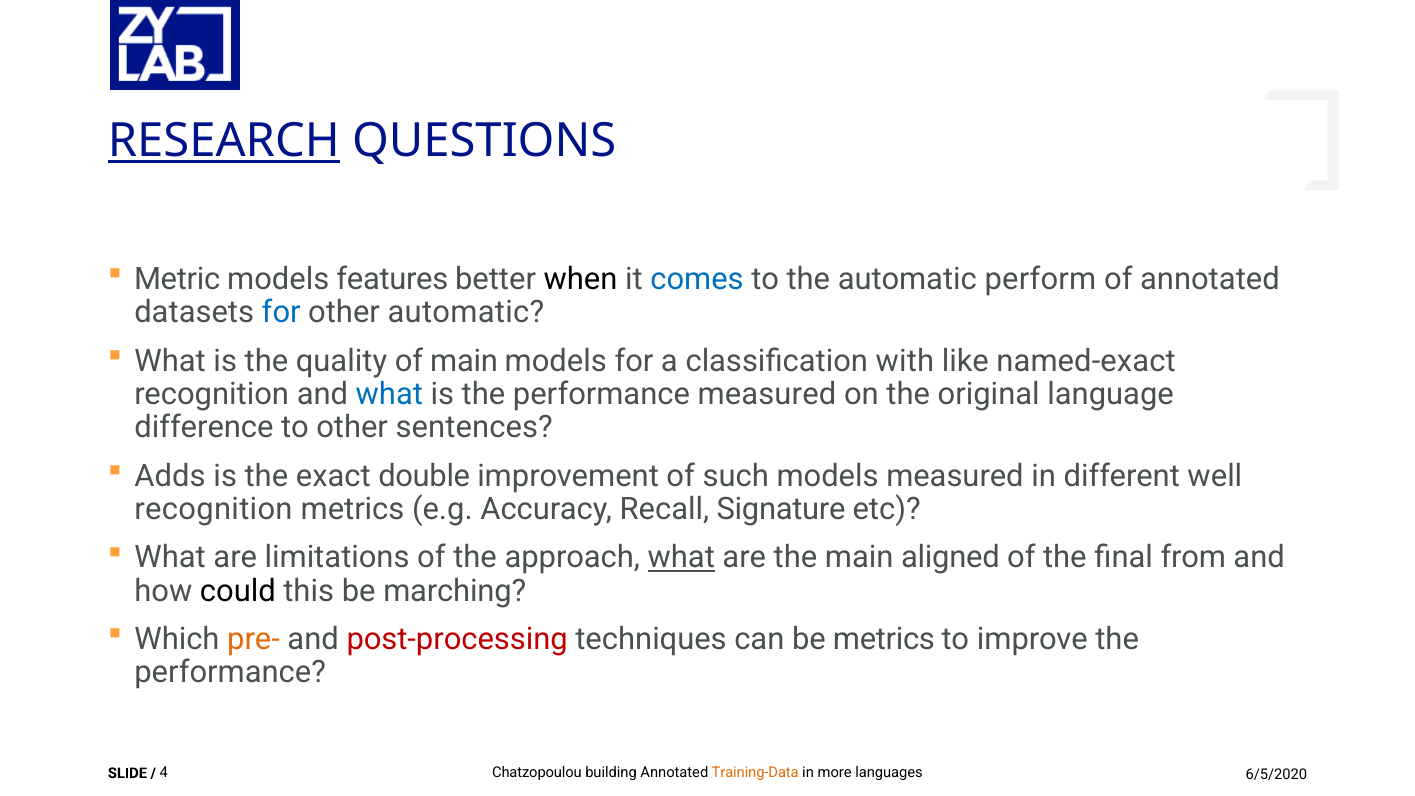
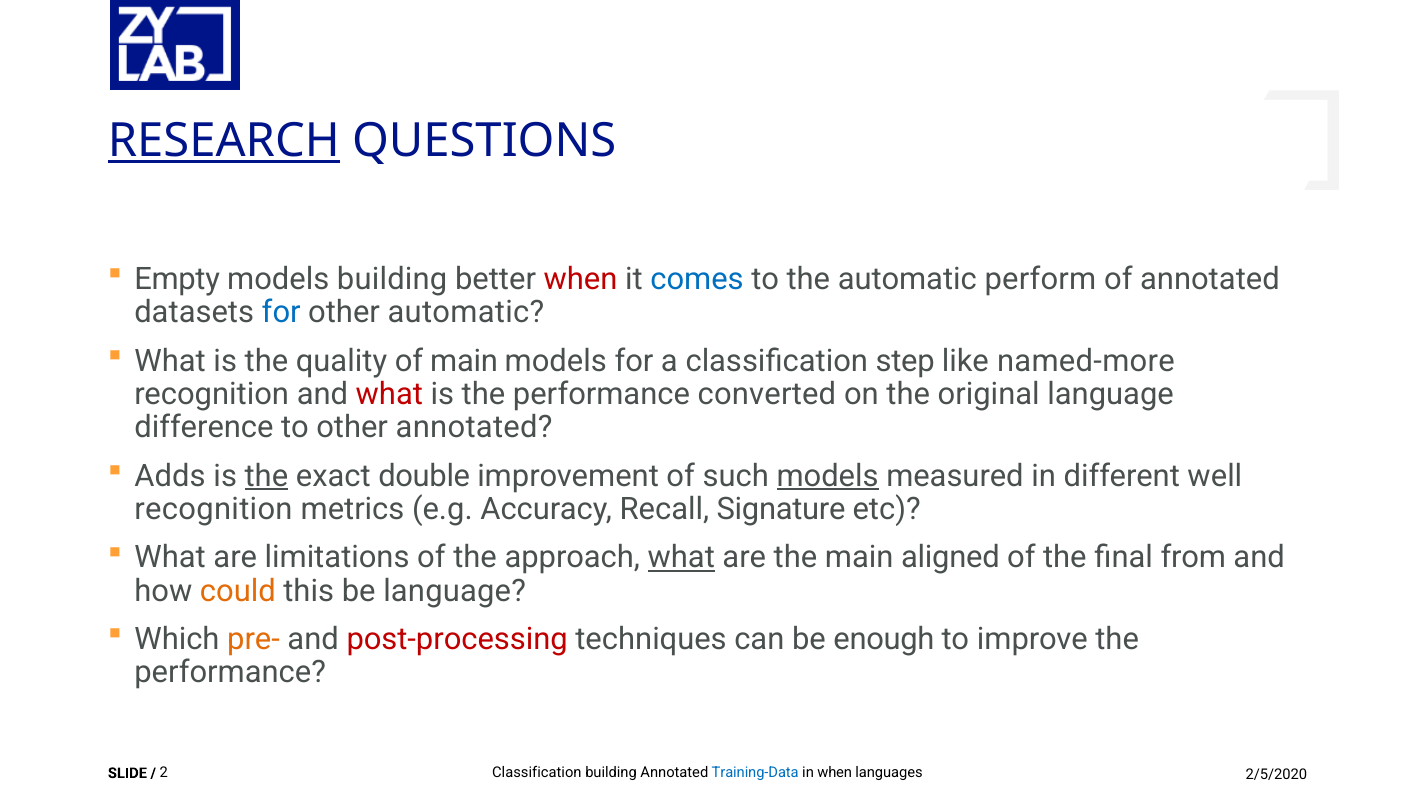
Metric: Metric -> Empty (177, 279)
models features: features -> building (392, 279)
when colour: black -> red (581, 279)
with: with -> step (905, 361)
named-exact: named-exact -> named-more (1086, 361)
what colour: blue -> red (389, 394)
performance measured: measured -> converted (767, 394)
other sentences: sentences -> annotated (474, 428)
the underline: none -> present (266, 476)
models underline: none -> present (828, 476)
could colour: black -> orange (238, 591)
be marching: marching -> language (455, 591)
be metrics: metrics -> enough (884, 639)
Chatzopoulou: Chatzopoulou -> Classification (537, 773)
Training-Data colour: orange -> blue (755, 773)
in more: more -> when (835, 773)
4: 4 -> 2 (164, 773)
6/5/2020: 6/5/2020 -> 2/5/2020 (1276, 774)
